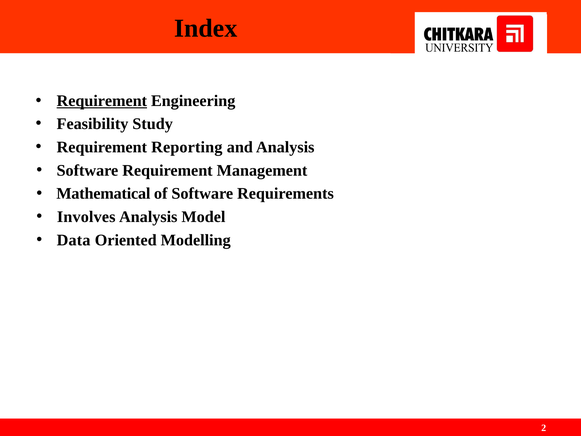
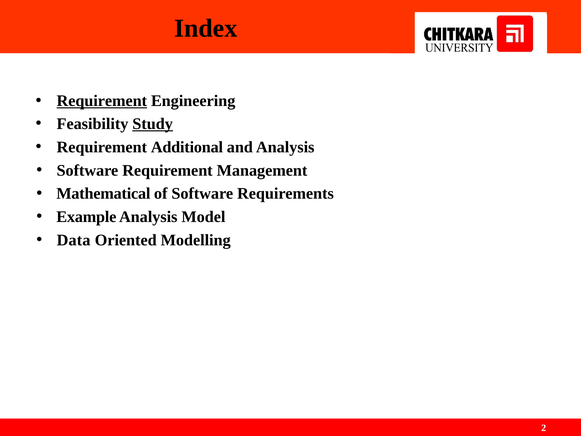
Study underline: none -> present (153, 124)
Reporting: Reporting -> Additional (187, 147)
Involves: Involves -> Example (86, 217)
